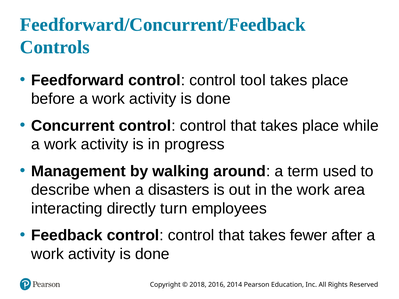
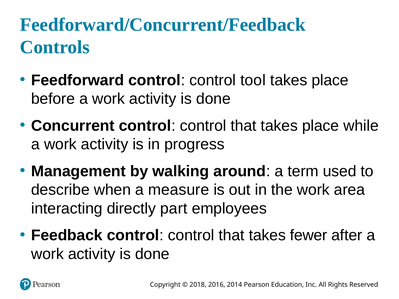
disasters: disasters -> measure (179, 190)
turn: turn -> part (174, 209)
